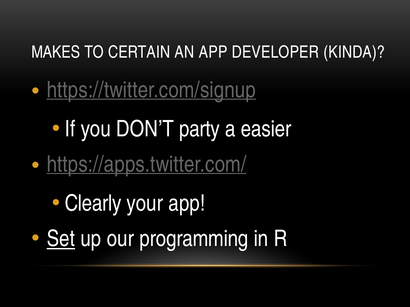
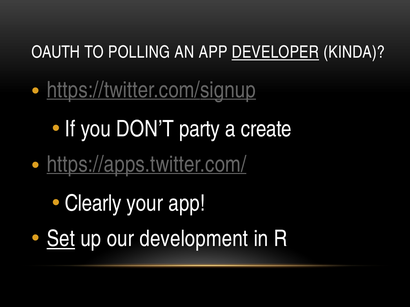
MAKES: MAKES -> OAUTH (56, 52)
CERTAIN: CERTAIN -> POLLING (139, 52)
DEVELOPER underline: none -> present (275, 52)
easier: easier -> create (266, 129)
programming: programming -> development (194, 239)
